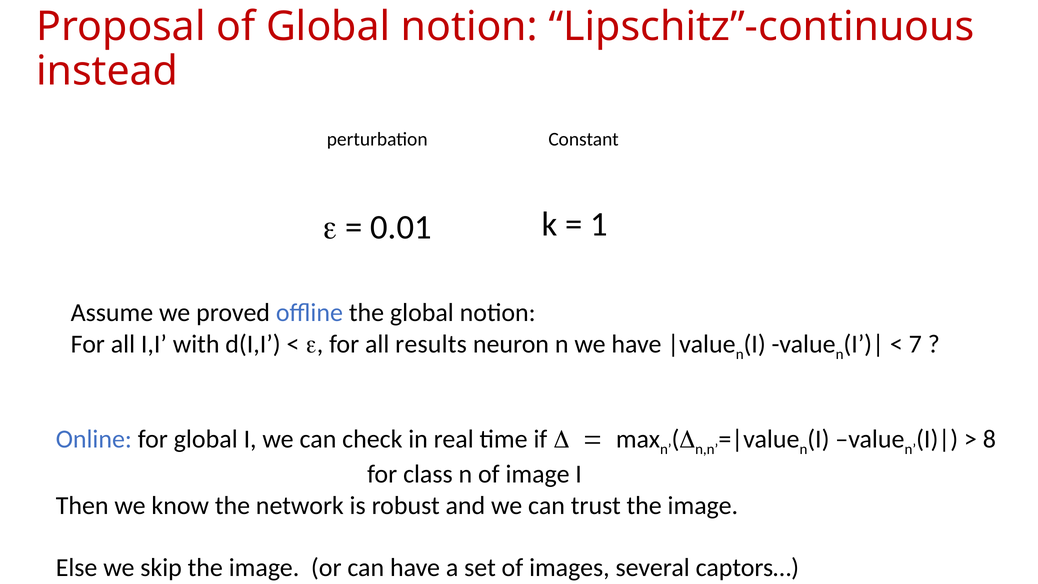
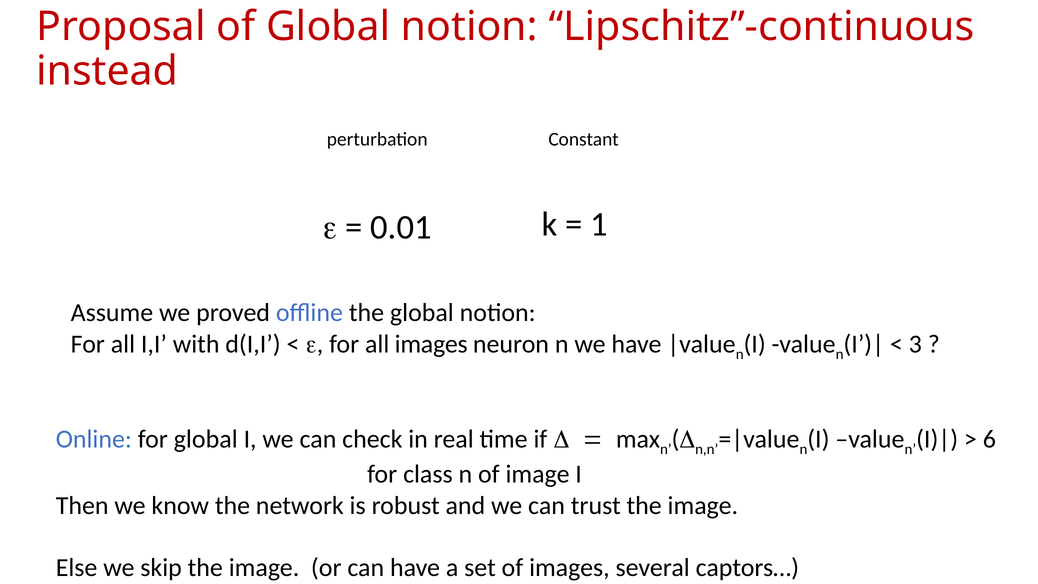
all results: results -> images (431, 344)
7: 7 -> 3 (915, 344)
8: 8 -> 6 (989, 439)
